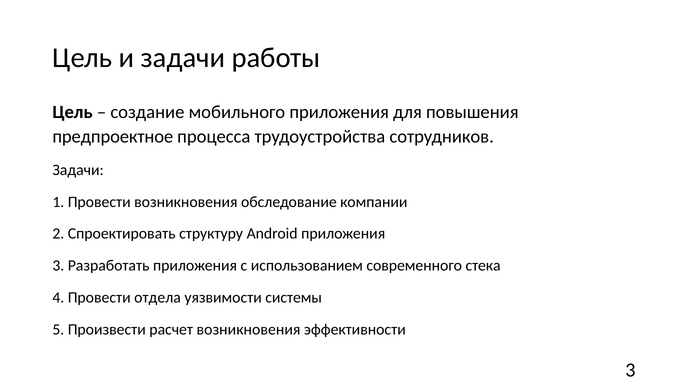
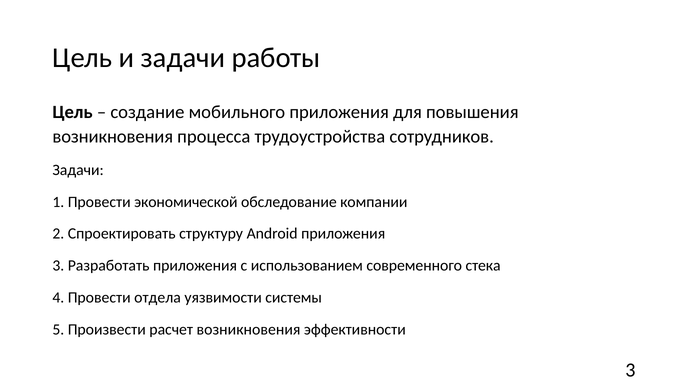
предпроектное: предпроектное -> возникновения (113, 136)
возникновения: возникновения -> экономической (186, 202)
